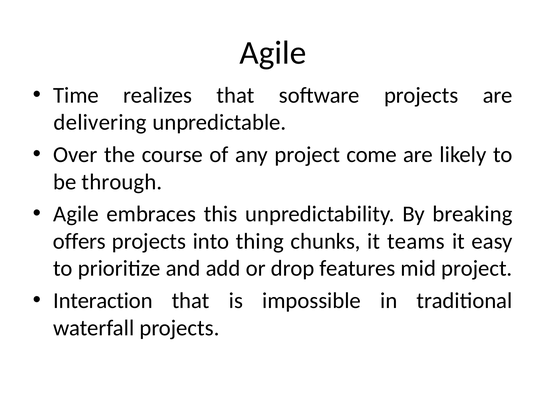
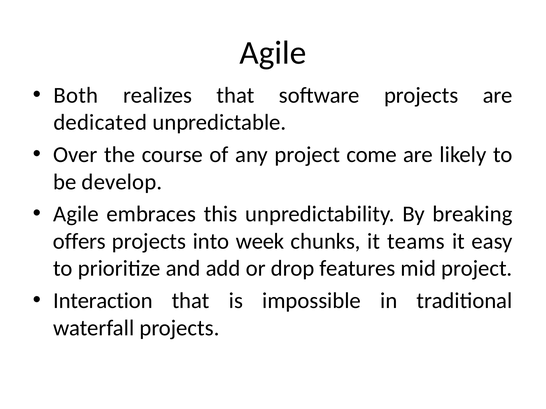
Time: Time -> Both (76, 95)
delivering: delivering -> dedicated (100, 123)
through: through -> develop (122, 182)
thing: thing -> week (260, 242)
